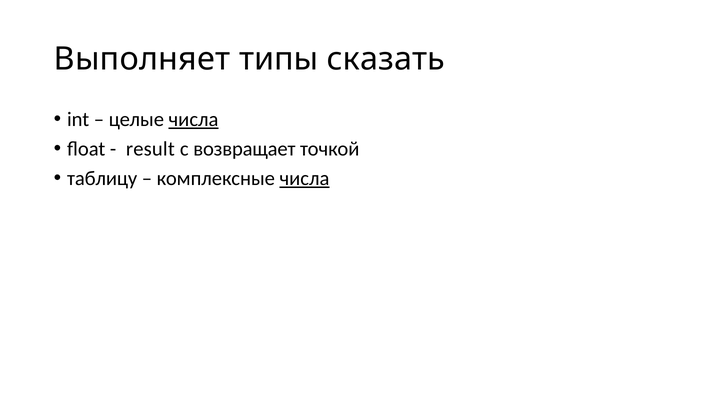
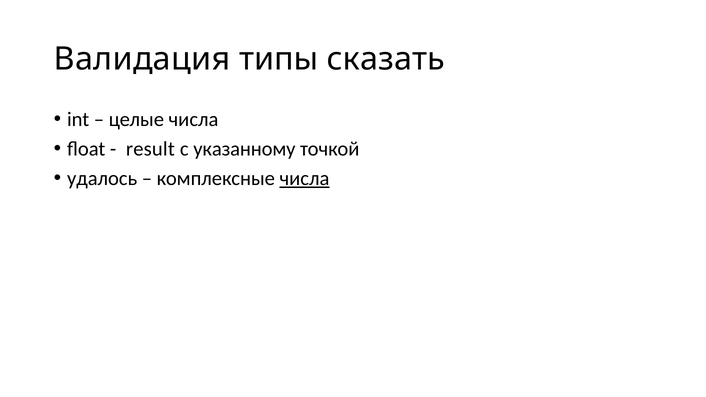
Выполняет: Выполняет -> Валидация (142, 59)
числа underline: present -> none (194, 119)
возвращает: возвращает -> указанному (244, 149)
таблицу: таблицу -> удалось (102, 179)
